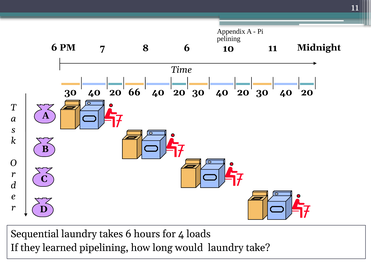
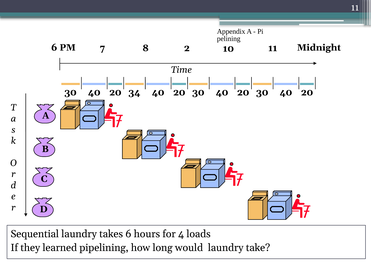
8 6: 6 -> 2 (187, 48)
66: 66 -> 34 (134, 92)
